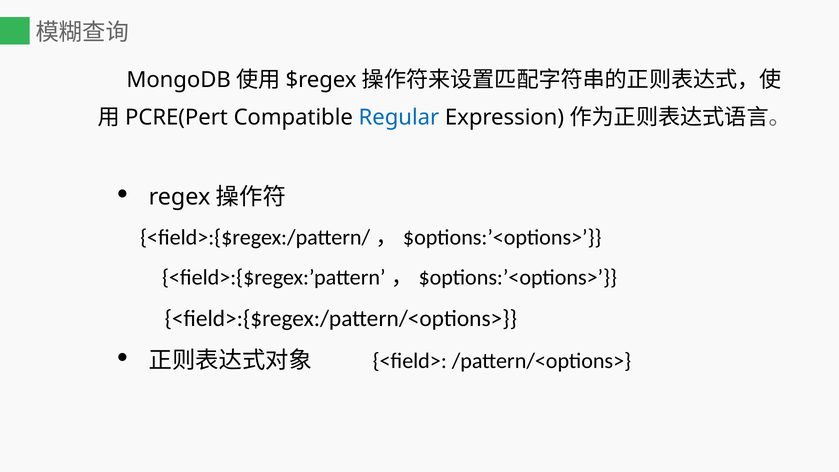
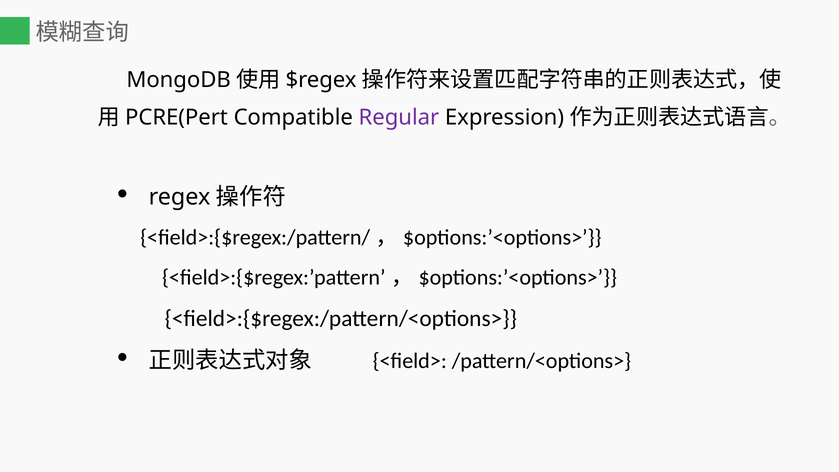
Regular colour: blue -> purple (399, 117)
